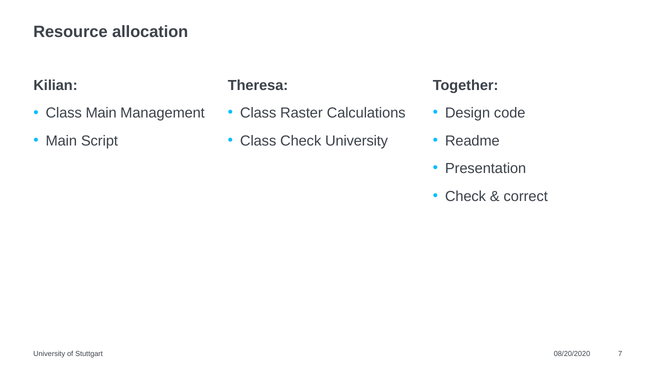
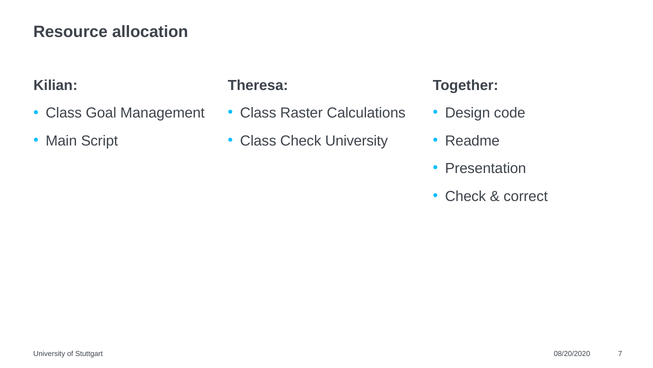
Class Main: Main -> Goal (101, 113)
